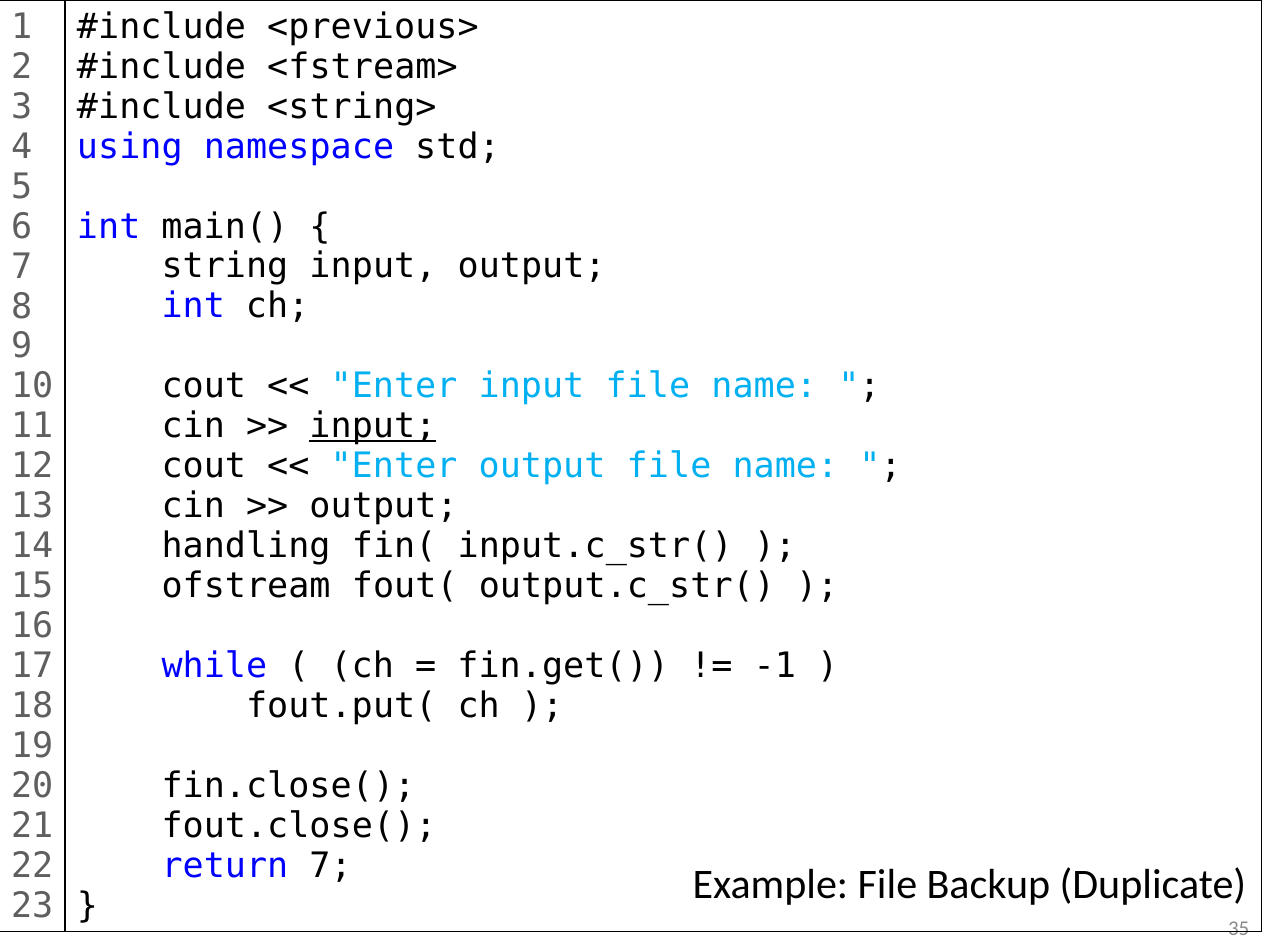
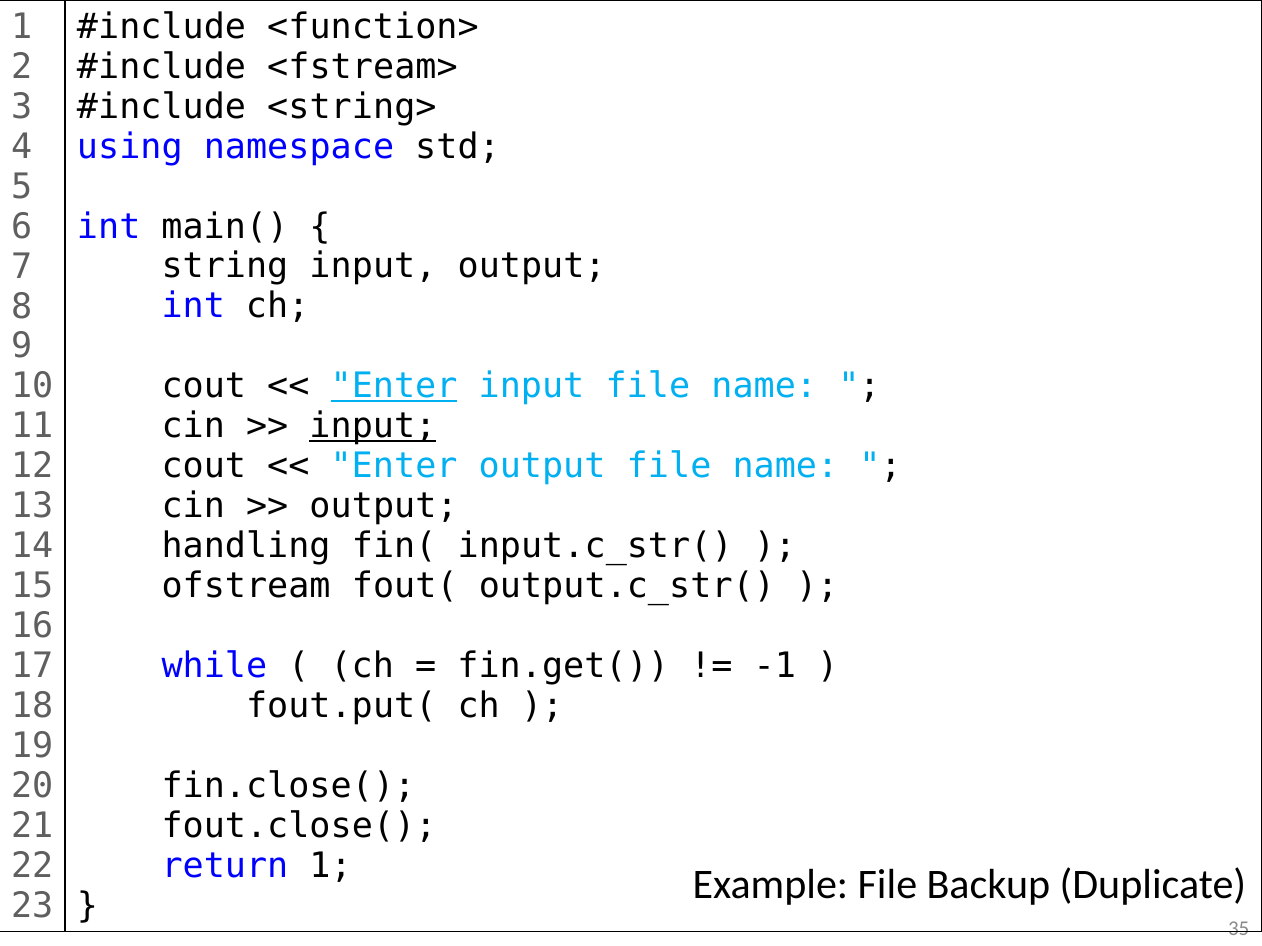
<previous>: <previous> -> <function> (373, 27)
Enter underline: none -> present (394, 387)
return 7: 7 -> 1 (331, 866)
